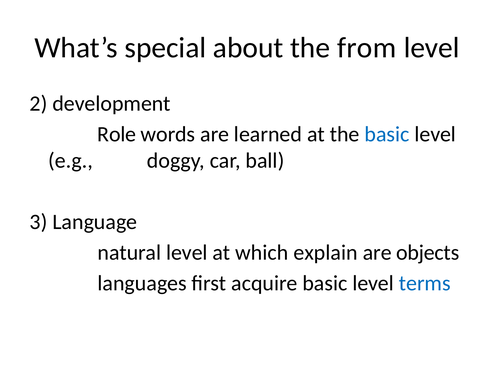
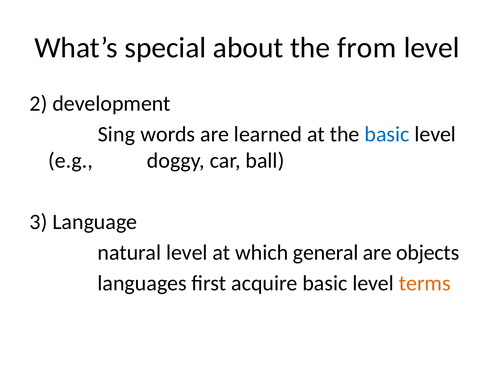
Role: Role -> Sing (116, 134)
explain: explain -> general (326, 253)
terms colour: blue -> orange (425, 284)
